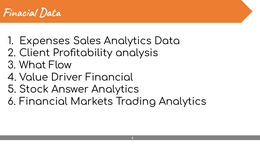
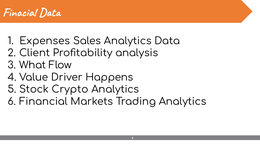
Driver Financial: Financial -> Happens (109, 77)
Answer: Answer -> Crypto (70, 90)
